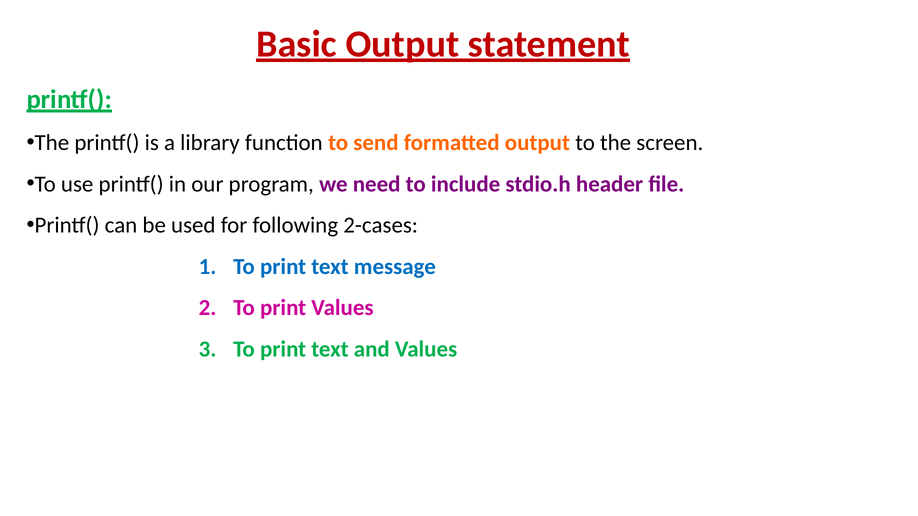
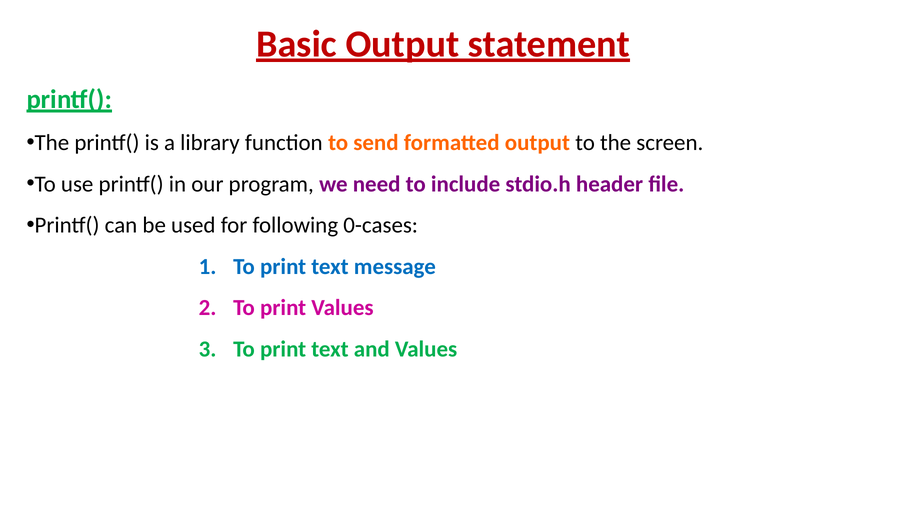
2-cases: 2-cases -> 0-cases (381, 226)
